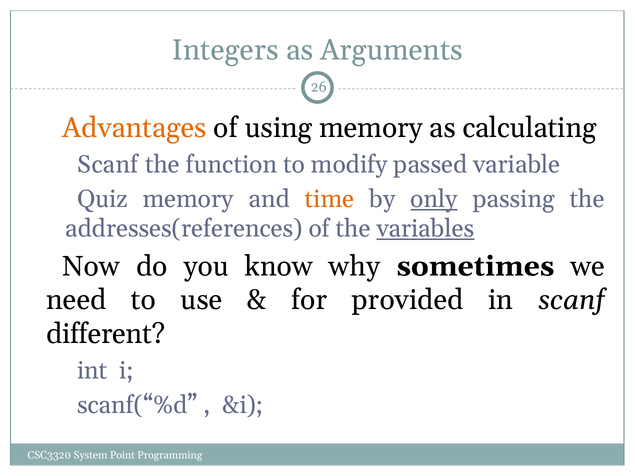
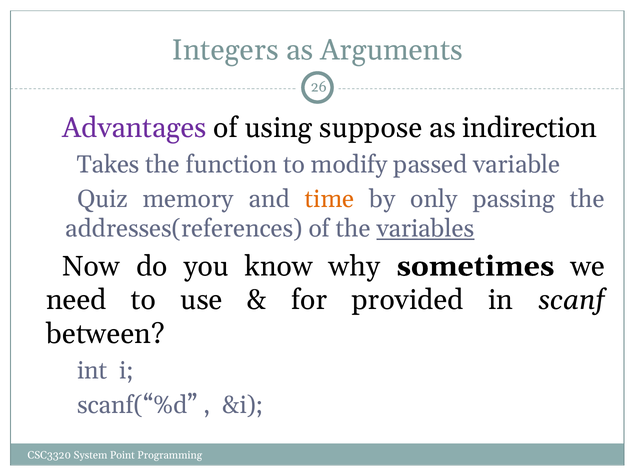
Advantages colour: orange -> purple (135, 128)
using memory: memory -> suppose (371, 128)
calculating: calculating -> indirection (530, 128)
Scanf: Scanf -> Takes (108, 165)
only underline: present -> none (434, 199)
different: different -> between (105, 334)
